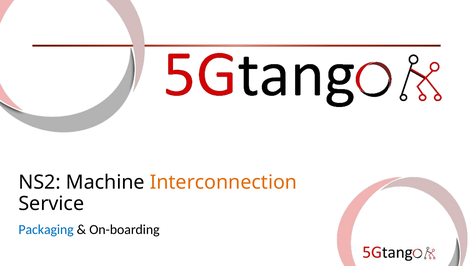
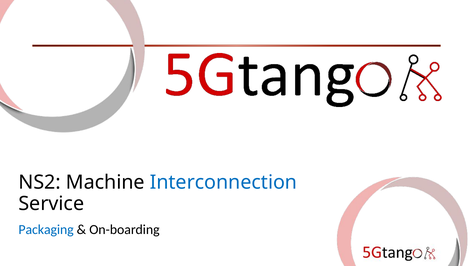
Interconnection colour: orange -> blue (223, 182)
